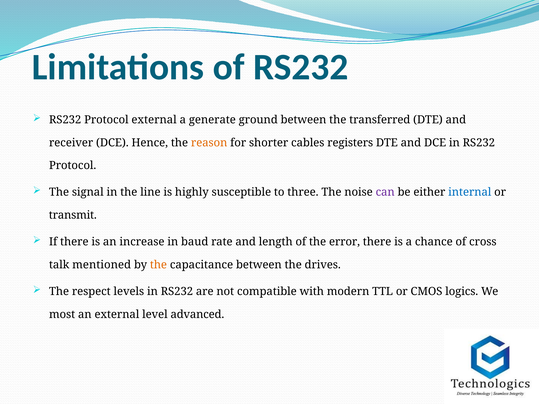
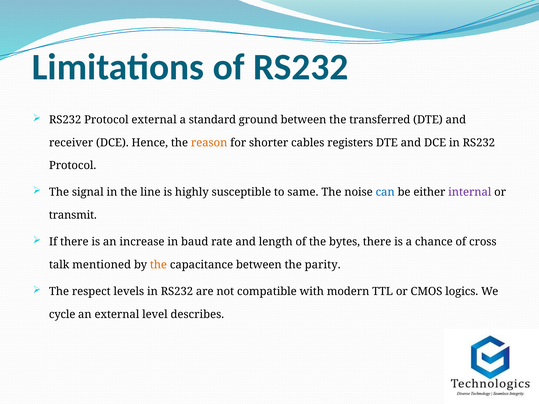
generate: generate -> standard (212, 120)
three: three -> same (303, 192)
can colour: purple -> blue (385, 192)
internal colour: blue -> purple (470, 192)
error: error -> bytes (345, 242)
drives: drives -> parity (323, 265)
most: most -> cycle (62, 315)
advanced: advanced -> describes (197, 315)
